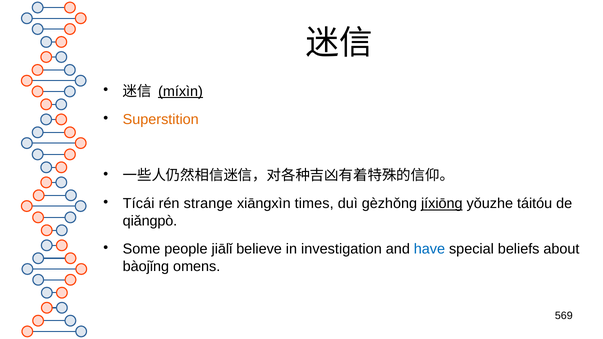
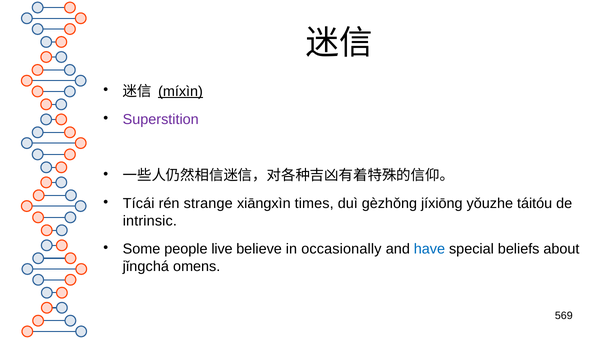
Superstition colour: orange -> purple (161, 120)
jíxiōng underline: present -> none (442, 204)
qiǎngpò: qiǎngpò -> intrinsic (150, 221)
jiālǐ: jiālǐ -> live (222, 249)
investigation: investigation -> occasionally (341, 249)
bàojǐng: bàojǐng -> jǐngchá (146, 267)
